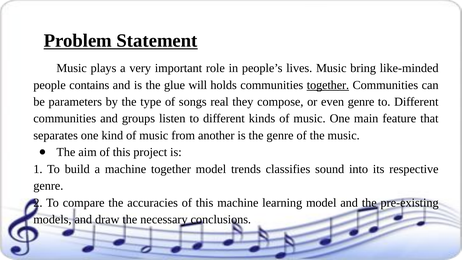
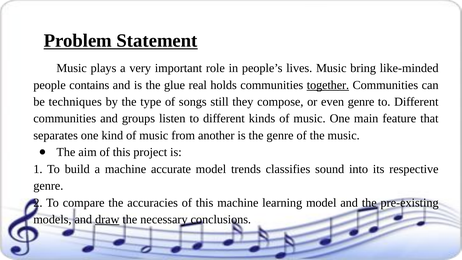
will: will -> real (198, 85)
parameters: parameters -> techniques (75, 102)
real: real -> still (220, 102)
machine together: together -> accurate (171, 169)
draw underline: none -> present (107, 219)
